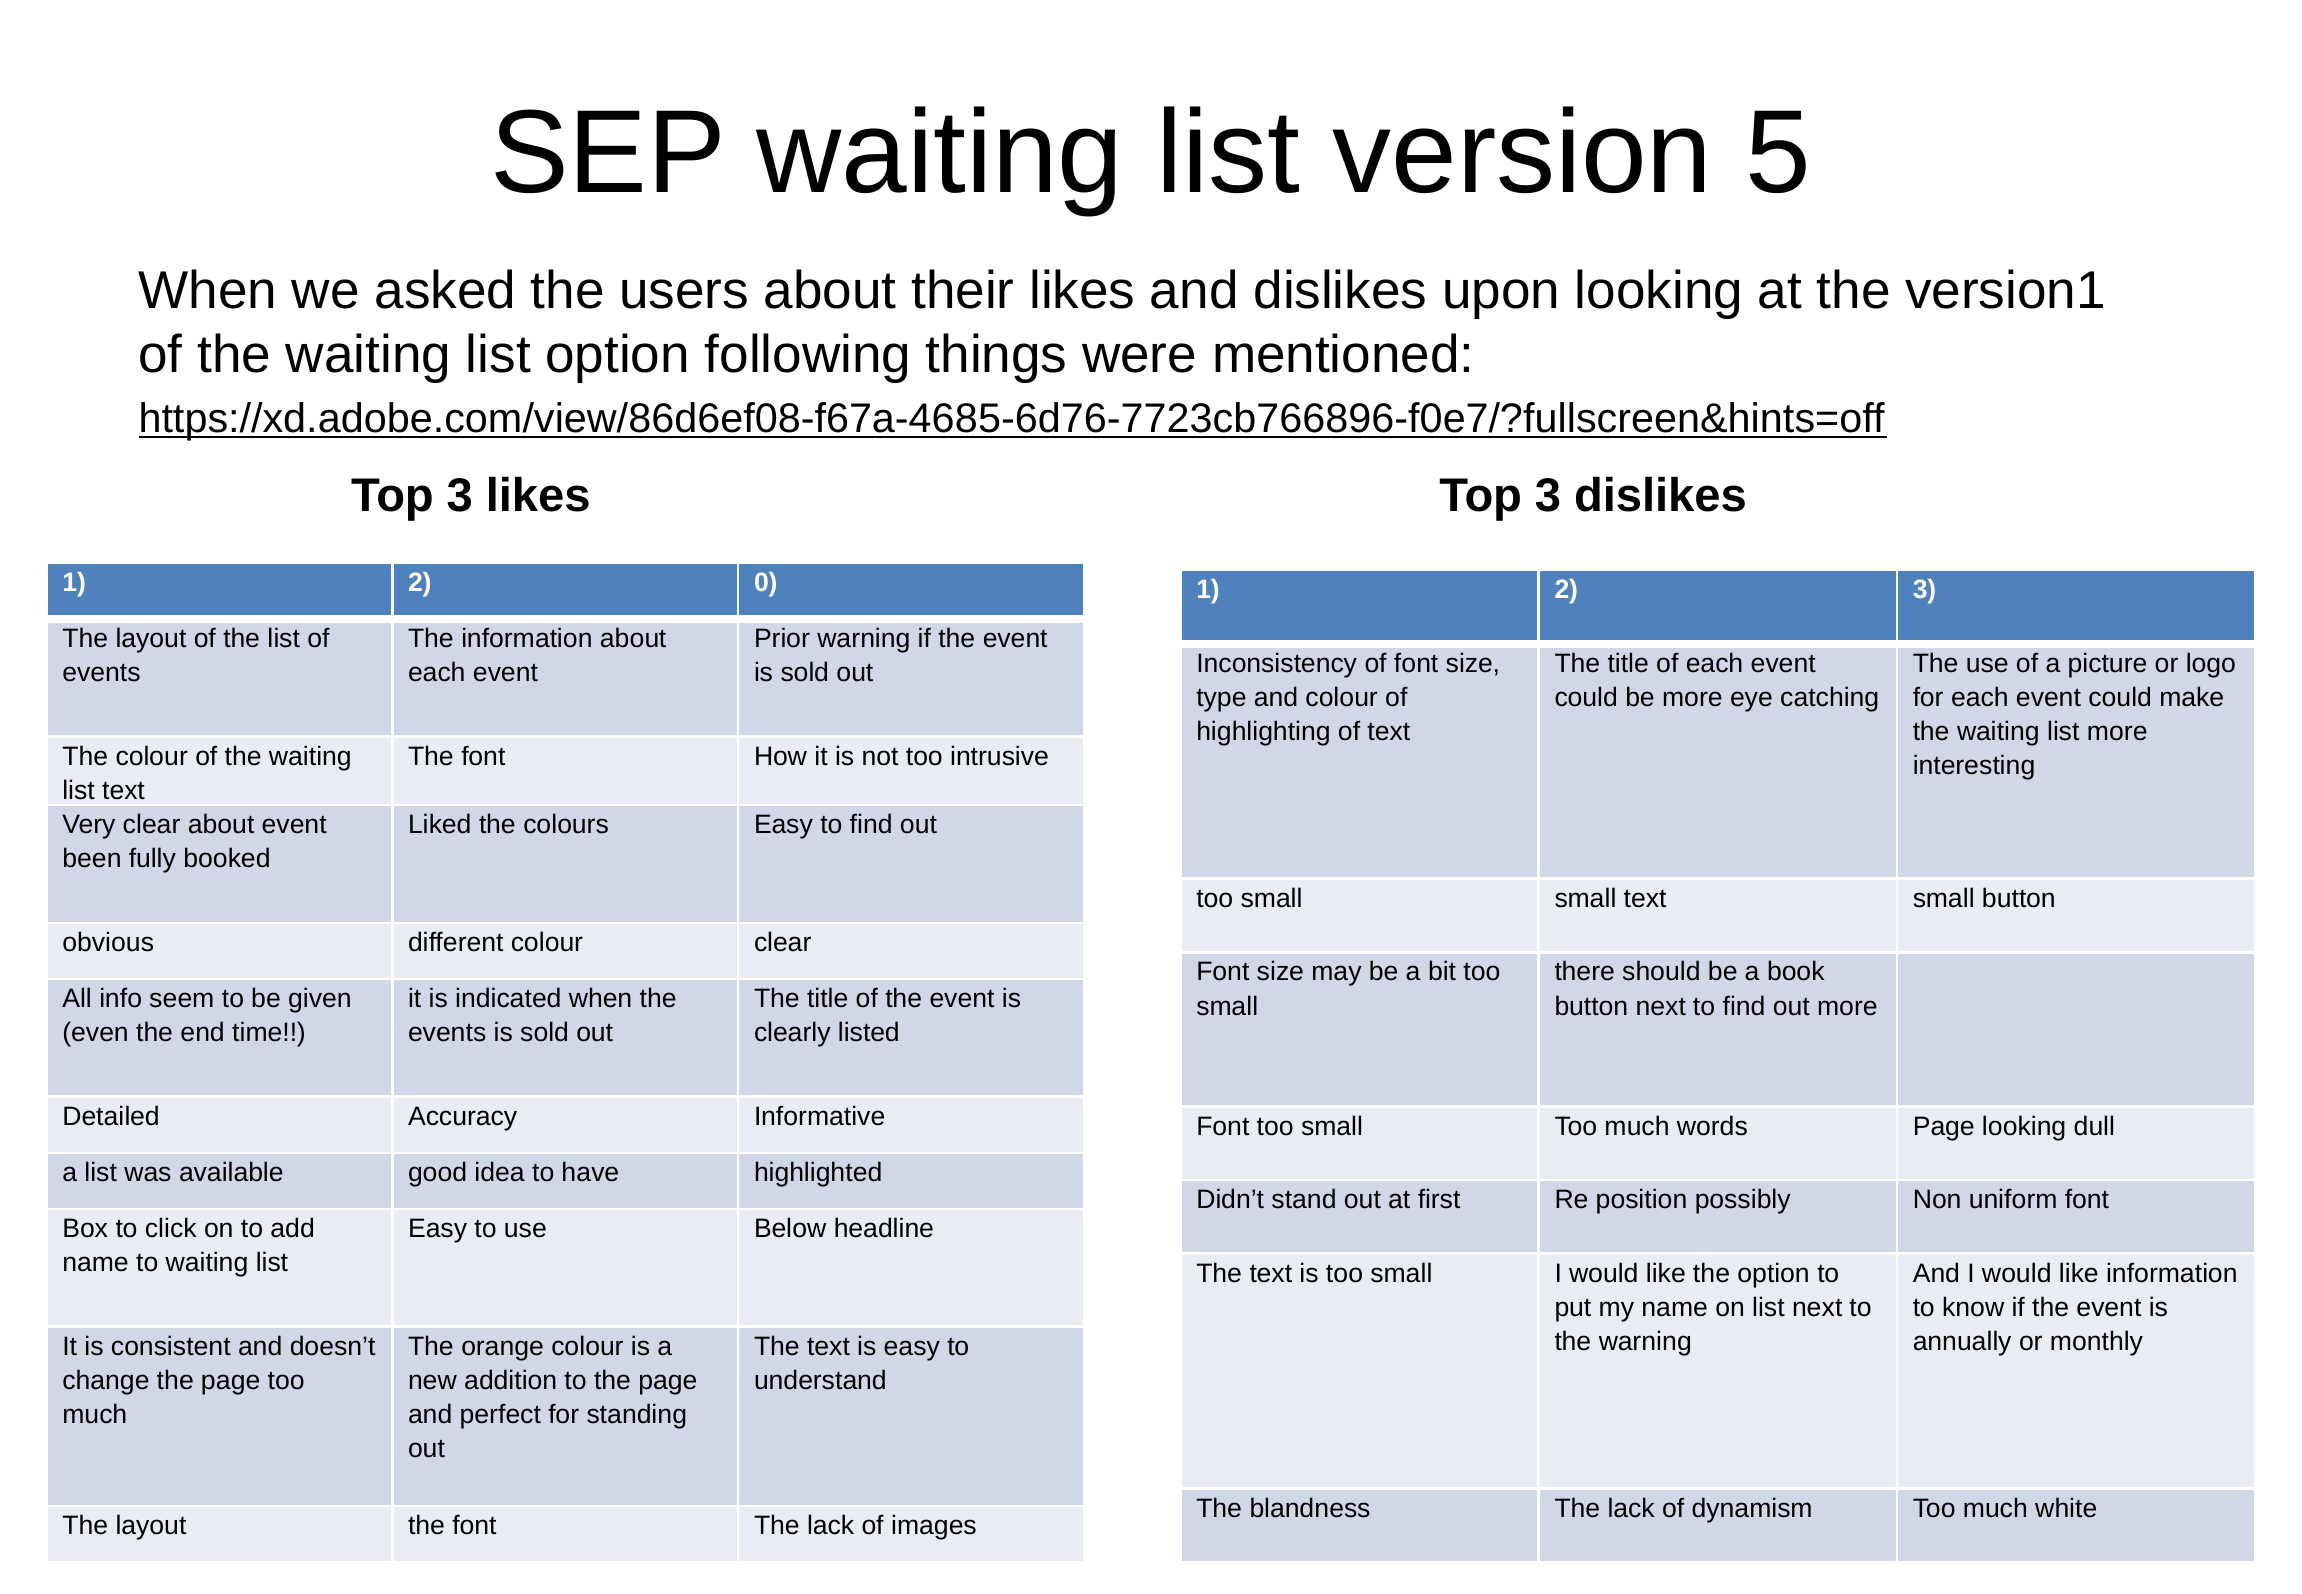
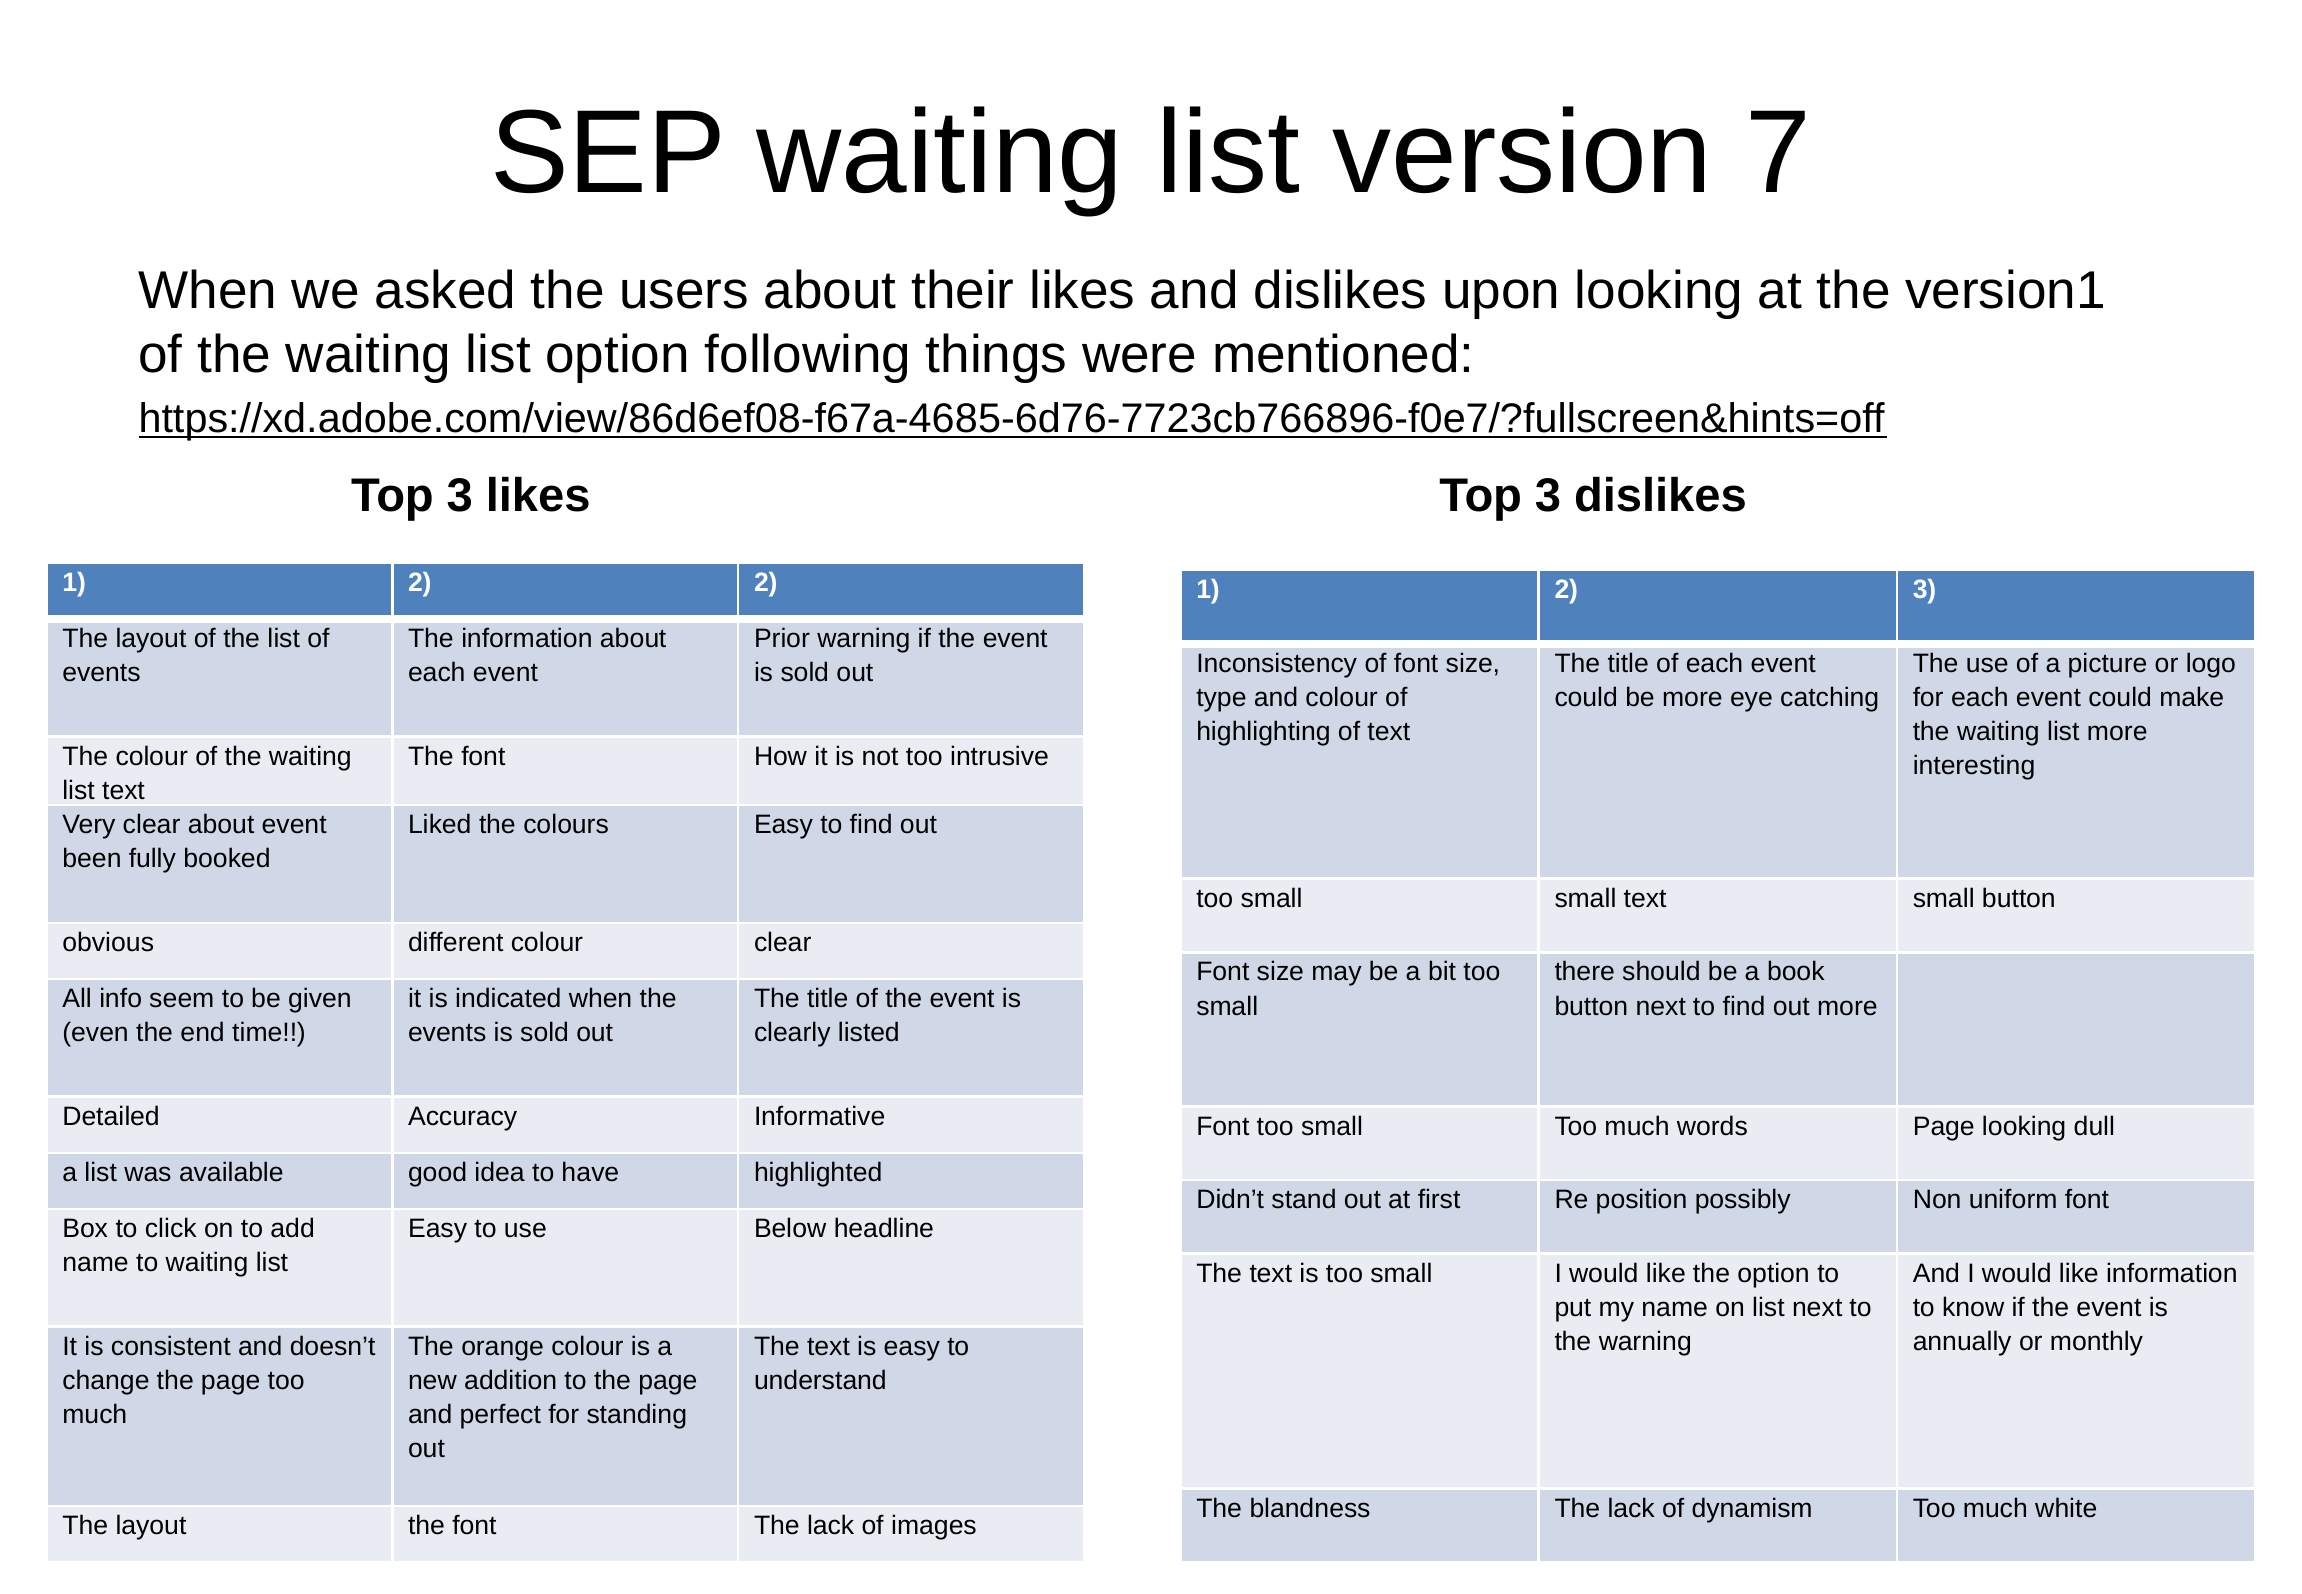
5: 5 -> 7 (1778, 153)
2 0: 0 -> 2 (766, 582)
